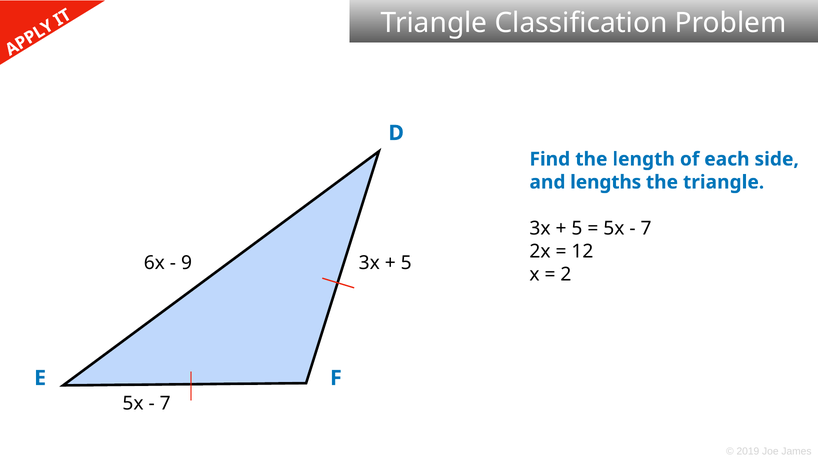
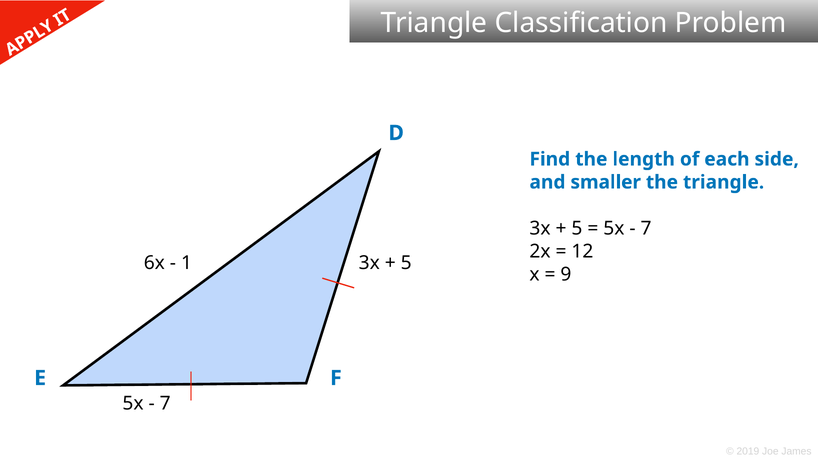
lengths: lengths -> smaller (606, 182)
9: 9 -> 1 (186, 263)
2: 2 -> 9 (566, 274)
